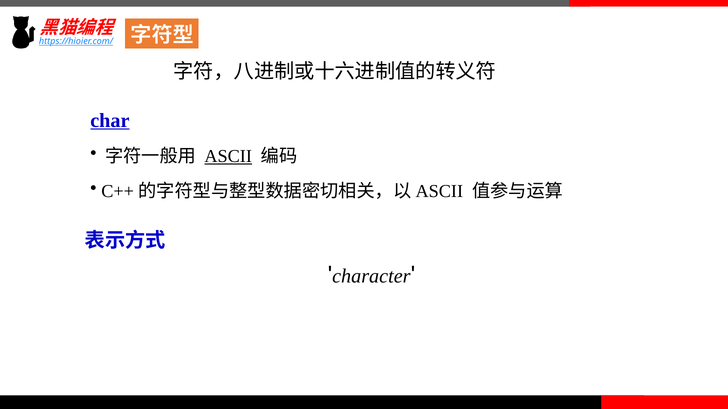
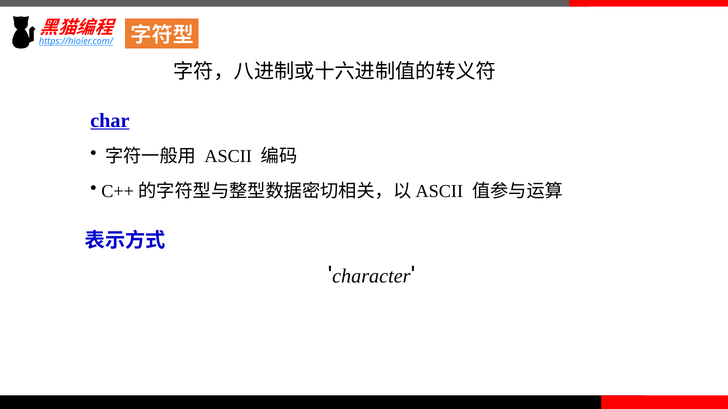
ASCII underline: present -> none (228, 157)
